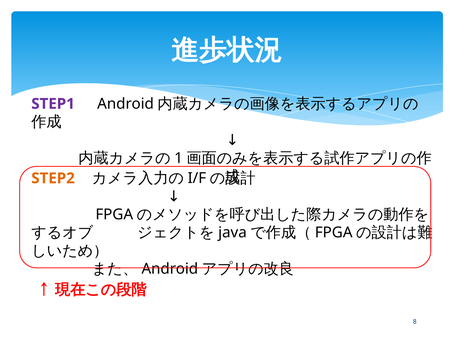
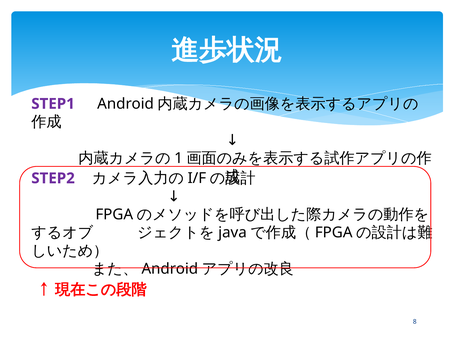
STEP2 colour: orange -> purple (53, 179)
